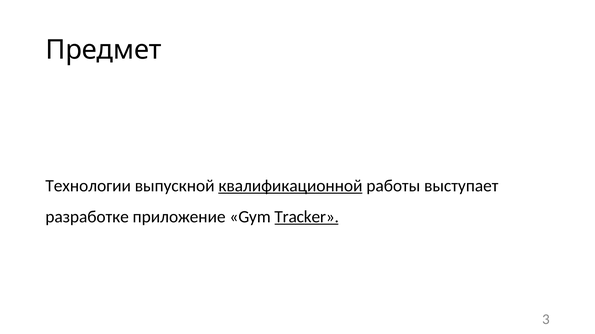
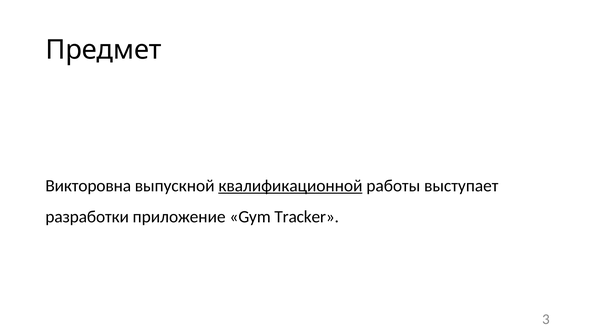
Технологии: Технологии -> Викторовна (88, 186)
разработке: разработке -> разработки (87, 217)
Tracker underline: present -> none (307, 217)
